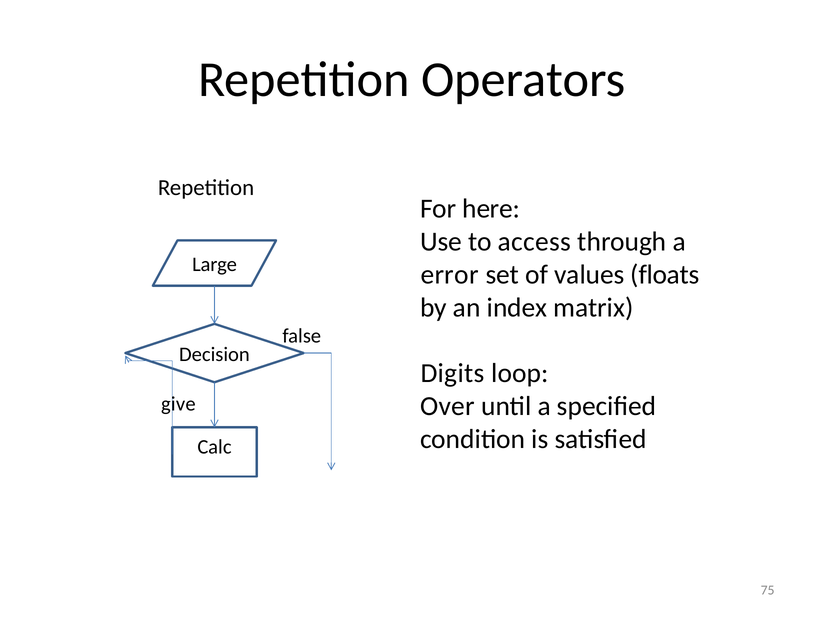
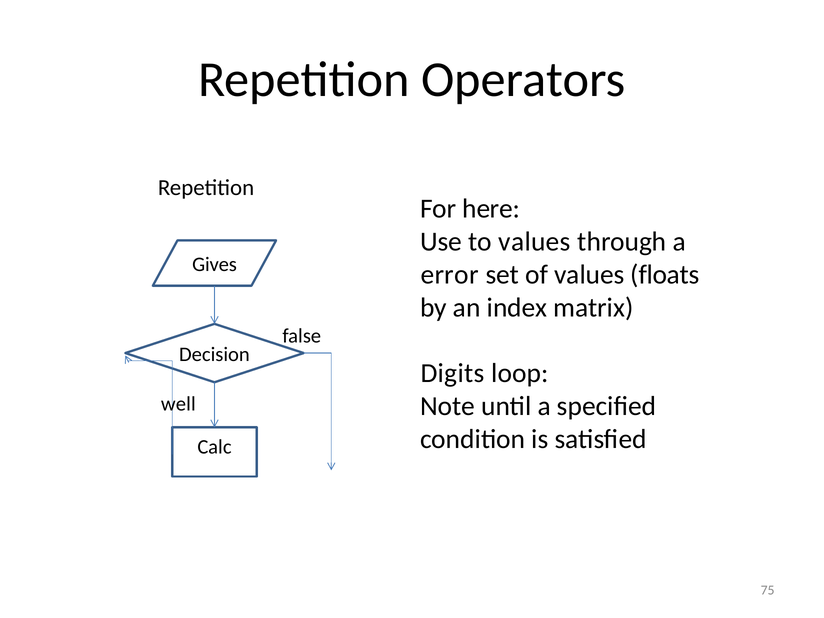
to access: access -> values (534, 242)
Large: Large -> Gives (215, 264)
Over: Over -> Note (448, 406)
give: give -> well (178, 404)
